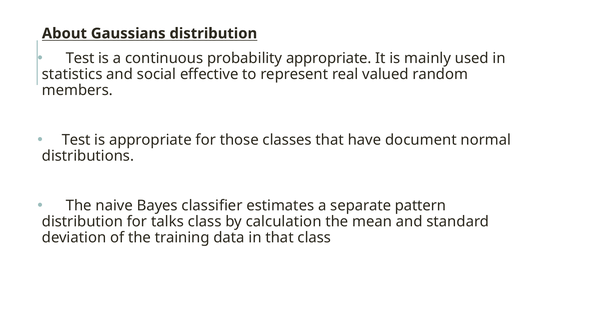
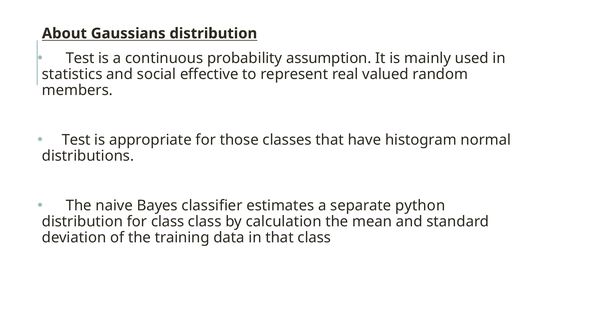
probability appropriate: appropriate -> assumption (329, 58)
document: document -> histogram (421, 140)
pattern: pattern -> python (420, 205)
for talks: talks -> class (168, 221)
